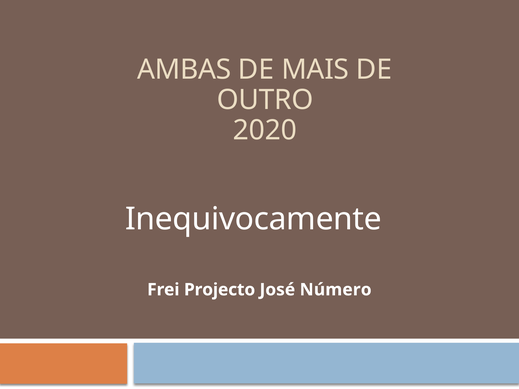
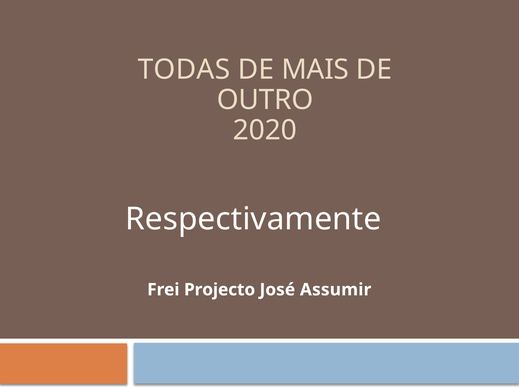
AMBAS: AMBAS -> TODAS (184, 70)
Inequivocamente: Inequivocamente -> Respectivamente (253, 219)
Número: Número -> Assumir (336, 290)
